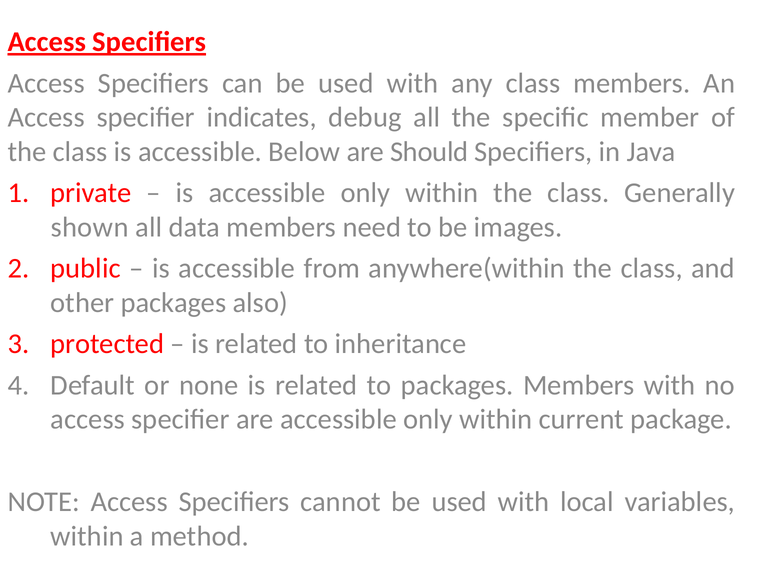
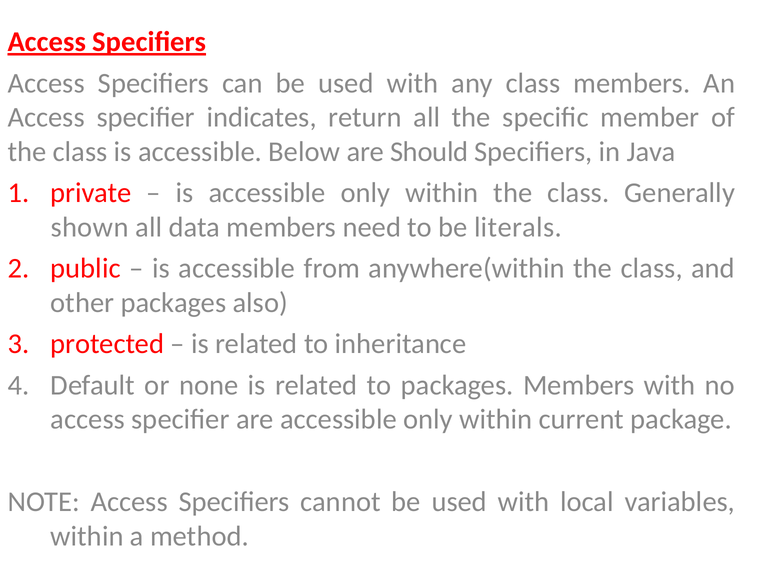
debug: debug -> return (365, 117)
images: images -> literals (518, 227)
